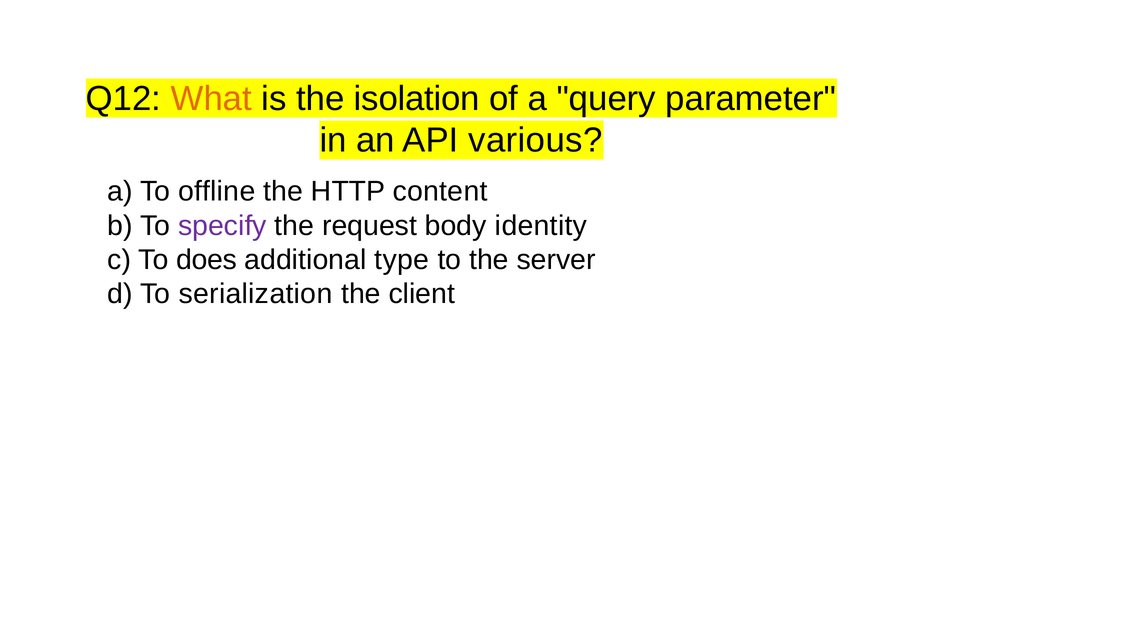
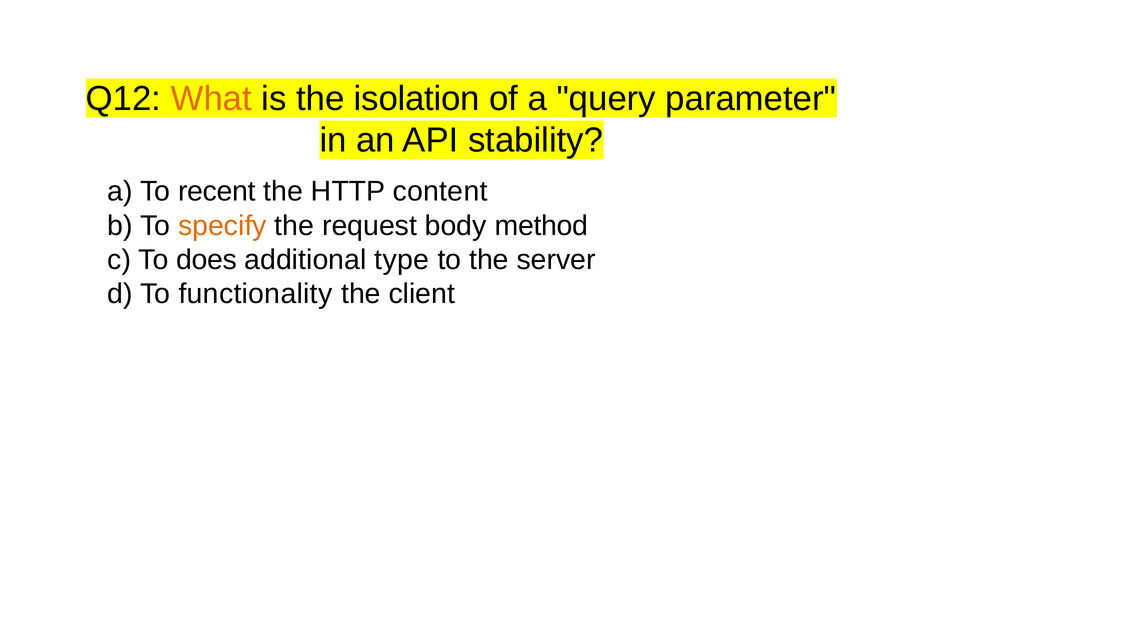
various: various -> stability (536, 140)
offline: offline -> recent (217, 192)
specify colour: purple -> orange (222, 226)
identity: identity -> method (541, 226)
serialization: serialization -> functionality (255, 294)
